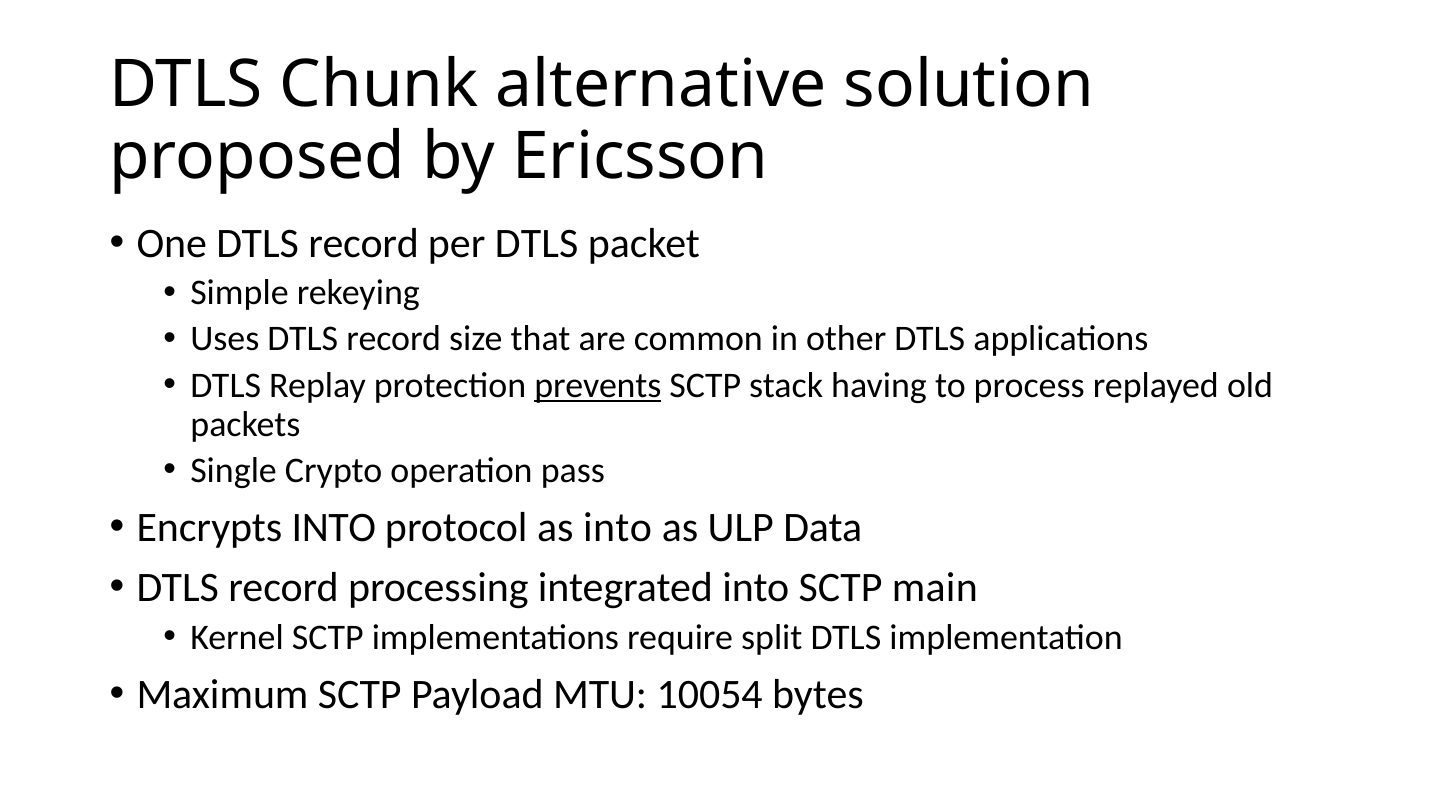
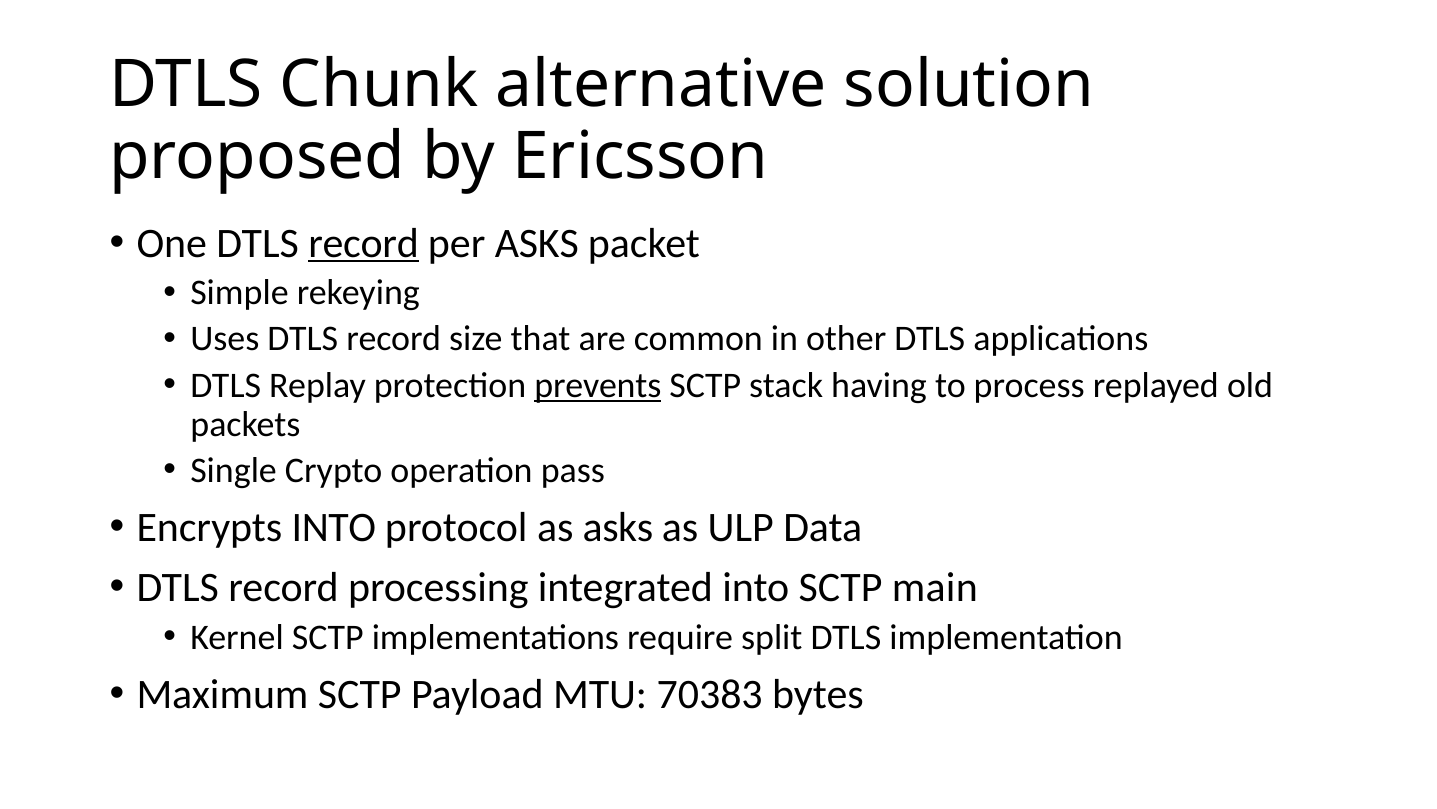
record underline: none -> present (364, 243)
per DTLS: DTLS -> ASKS (537, 243)
as into: into -> asks (618, 527)
10054: 10054 -> 70383 (710, 694)
